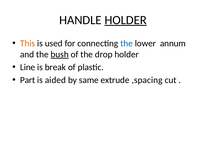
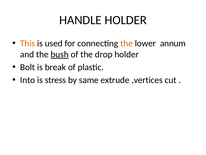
HOLDER underline: present -> none (126, 20)
the colour: blue -> orange (127, 43)
Line: Line -> Bolt (28, 67)
Part: Part -> Into (28, 80)
aided: aided -> stress (55, 80)
,spacing: ,spacing -> ,vertices (147, 80)
